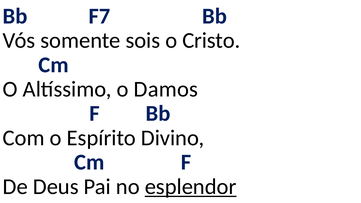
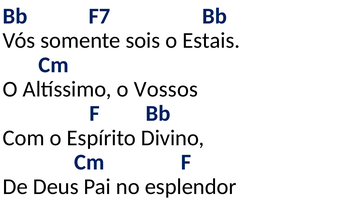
Cristo: Cristo -> Estais (211, 40)
Damos: Damos -> Vossos (166, 89)
esplendor underline: present -> none (191, 187)
